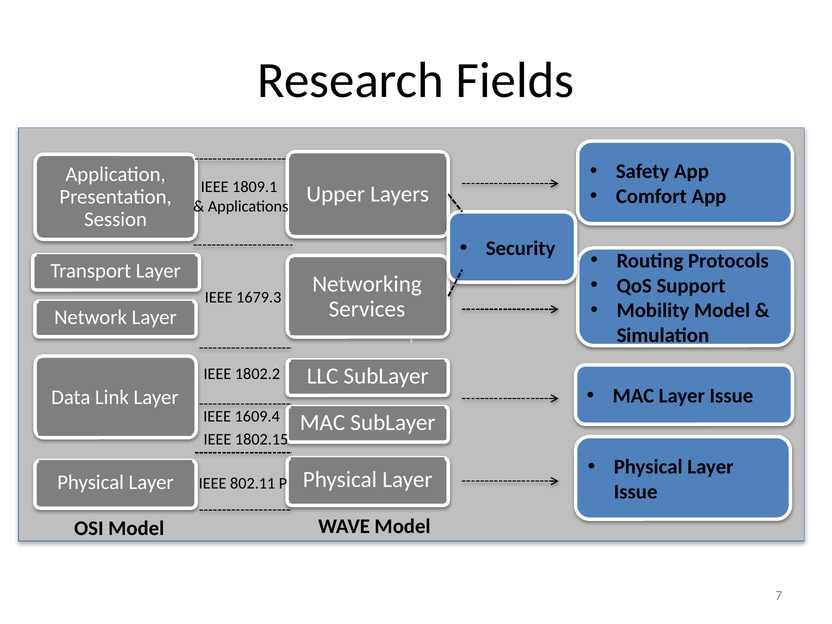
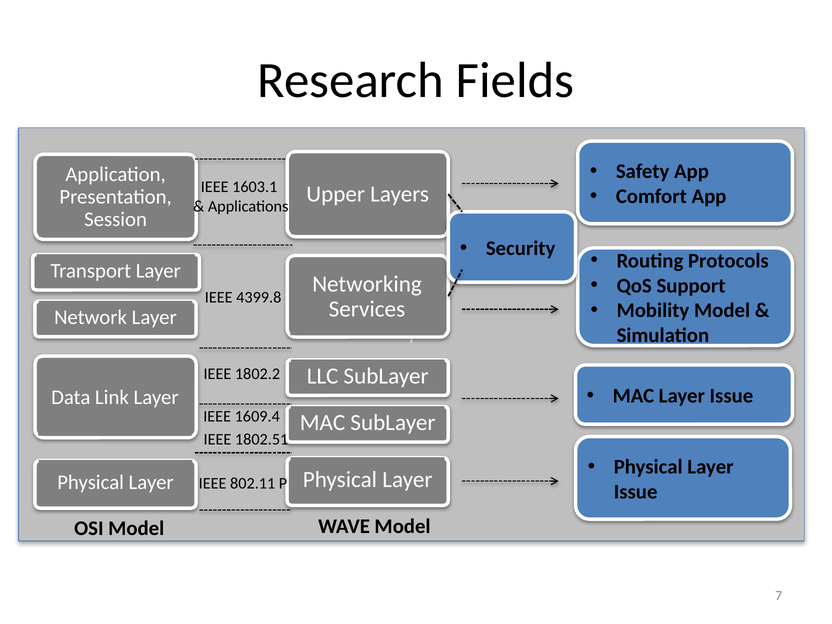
1809.1: 1809.1 -> 1603.1 (255, 187)
1679.3: 1679.3 -> 4399.8 (259, 297)
1802.15: 1802.15 -> 1802.51 (262, 439)
